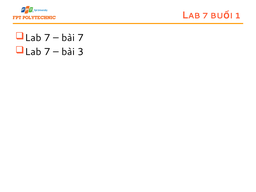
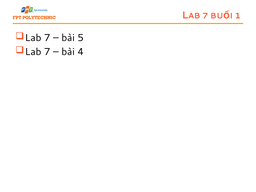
bài 7: 7 -> 5 (81, 38)
3: 3 -> 4 (81, 52)
